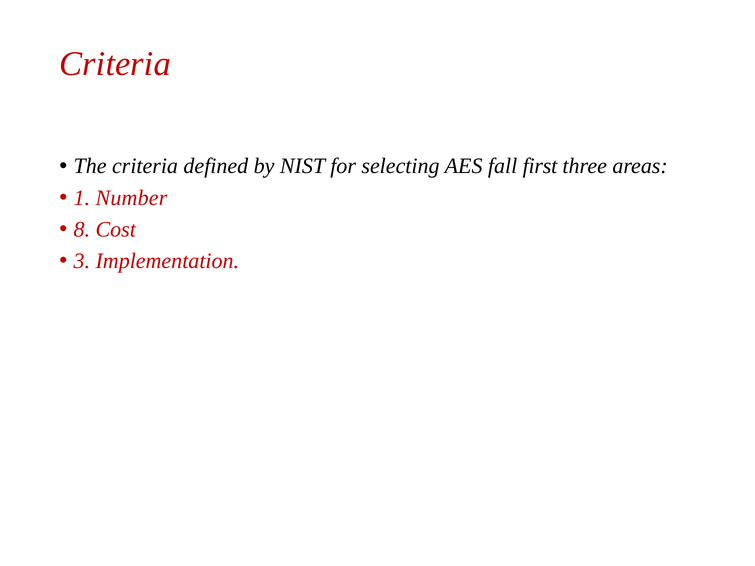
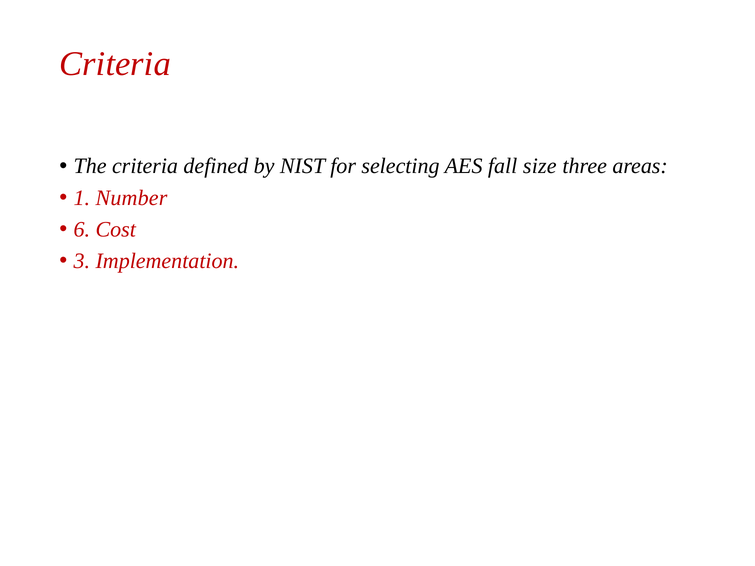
first: first -> size (540, 166)
8: 8 -> 6 (82, 230)
